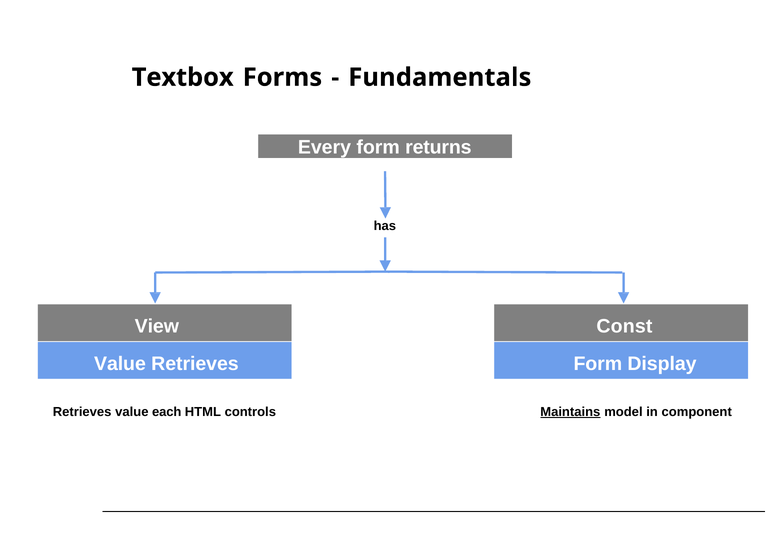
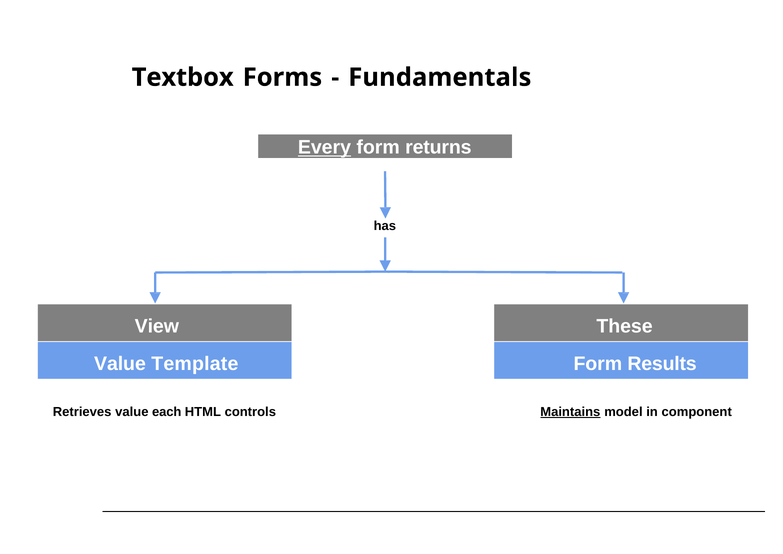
Every underline: none -> present (324, 147)
Const: Const -> These (625, 326)
Value Retrieves: Retrieves -> Template (195, 364)
Display: Display -> Results (662, 364)
